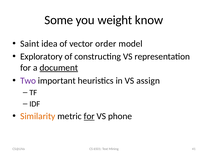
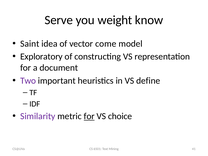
Some: Some -> Serve (59, 20)
order: order -> come (106, 44)
document underline: present -> none (59, 68)
assign: assign -> define (148, 81)
Similarity colour: orange -> purple (38, 116)
phone: phone -> choice (120, 116)
